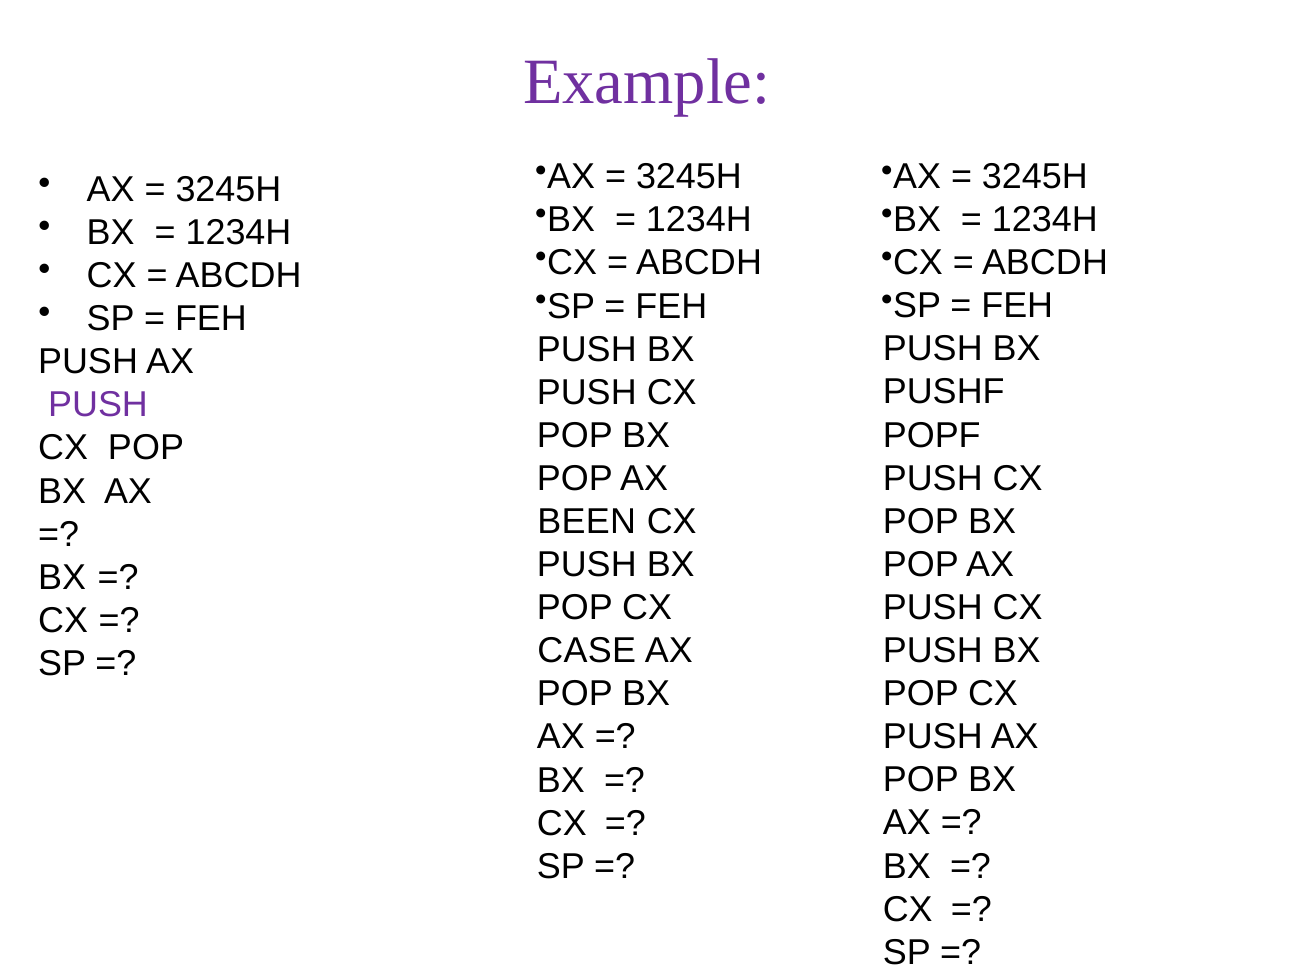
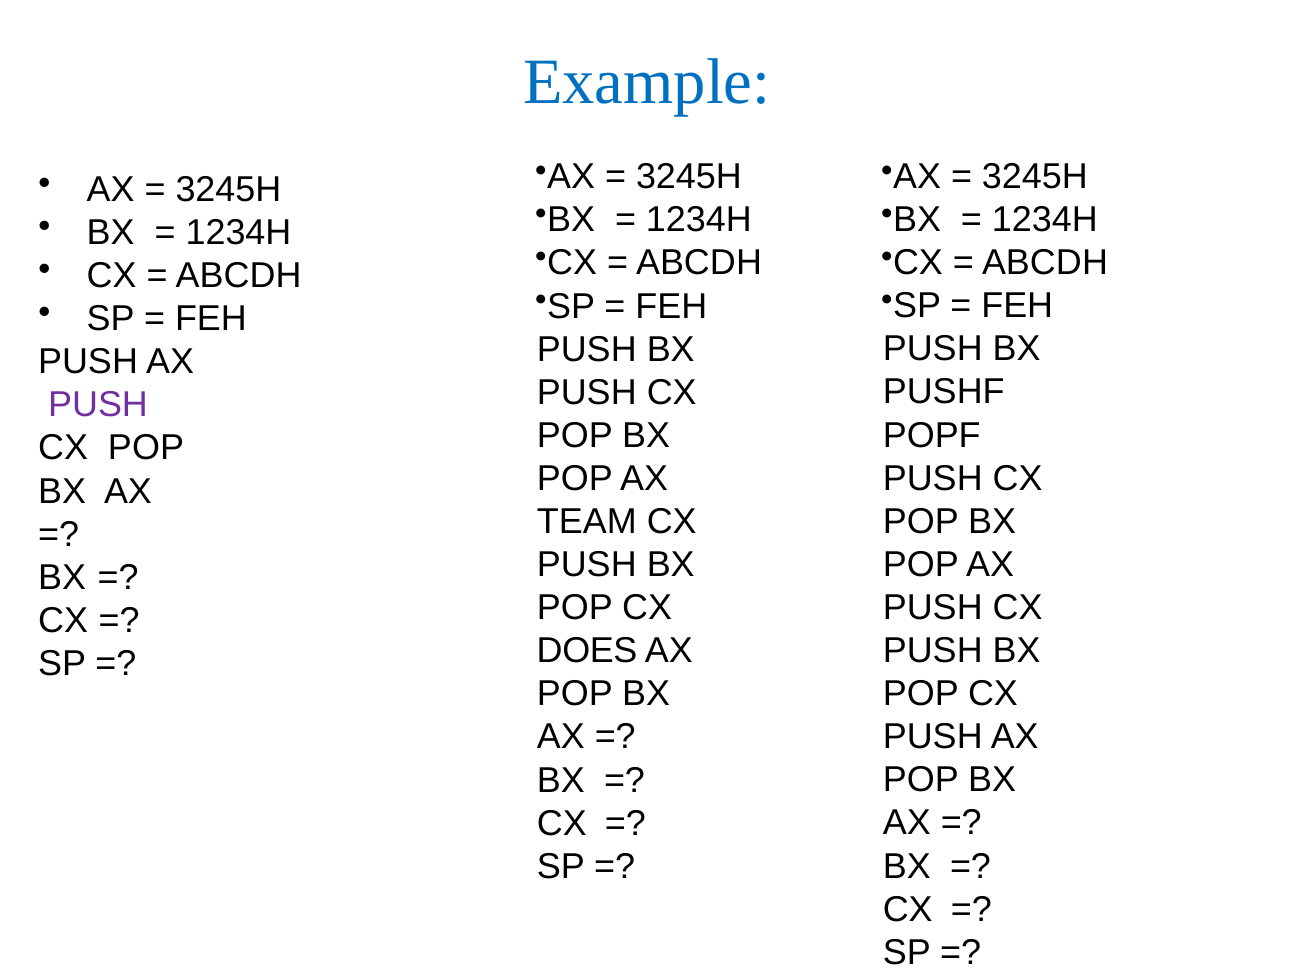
Example colour: purple -> blue (647, 82)
BEEN: BEEN -> TEAM (587, 522)
CASE: CASE -> DOES (587, 651)
